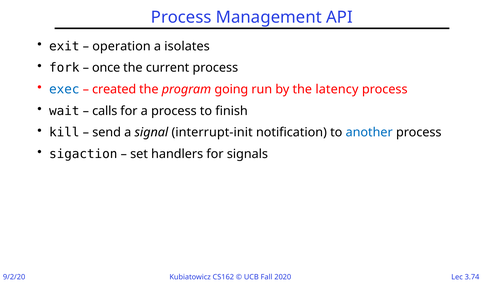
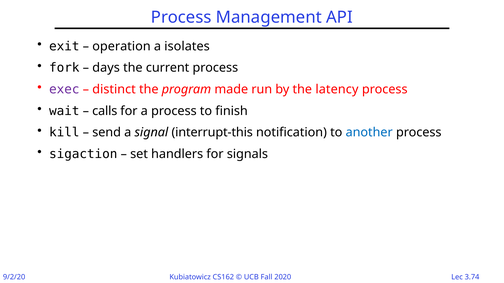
once: once -> days (106, 68)
exec colour: blue -> purple (64, 90)
created: created -> distinct (114, 90)
going: going -> made (231, 90)
interrupt-init: interrupt-init -> interrupt-this (212, 133)
